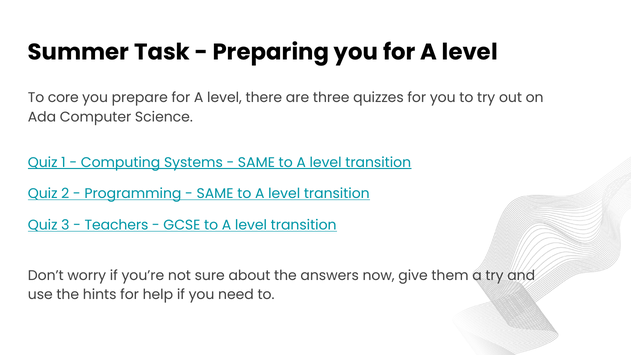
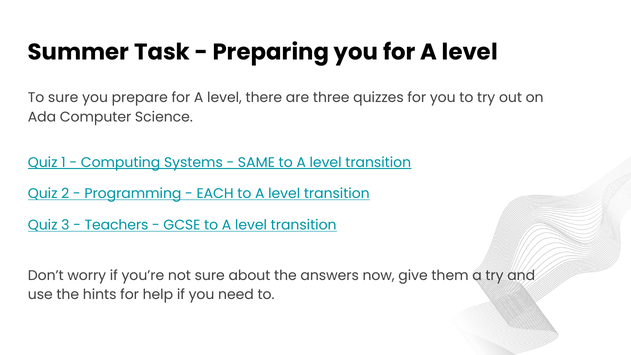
To core: core -> sure (63, 98)
SAME: SAME -> EACH (215, 194)
